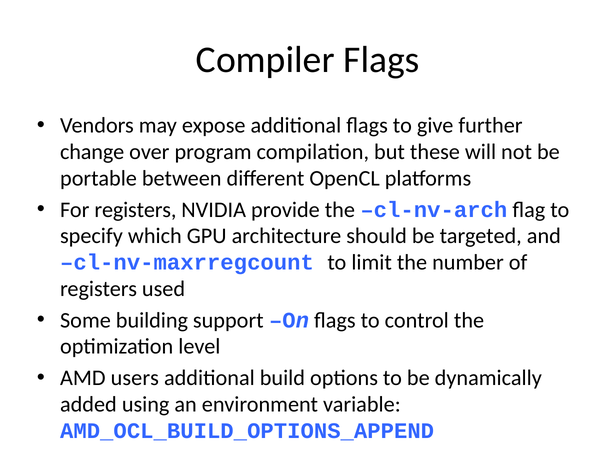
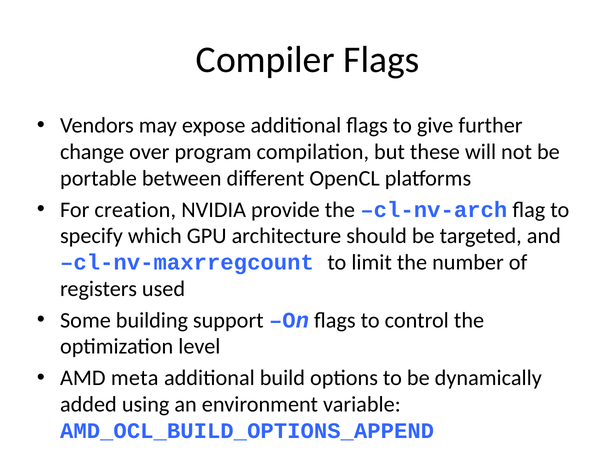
For registers: registers -> creation (135, 210)
users: users -> meta (135, 378)
